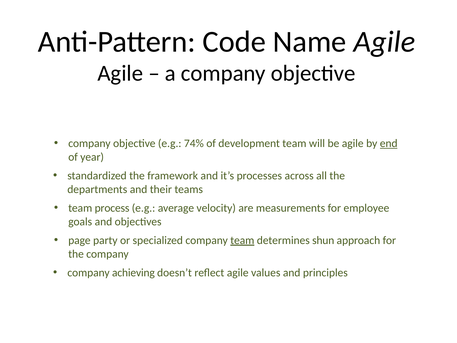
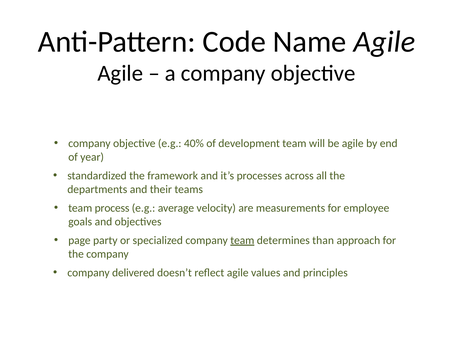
74%: 74% -> 40% (194, 143)
end underline: present -> none (389, 143)
shun: shun -> than (323, 240)
achieving: achieving -> delivered (133, 272)
